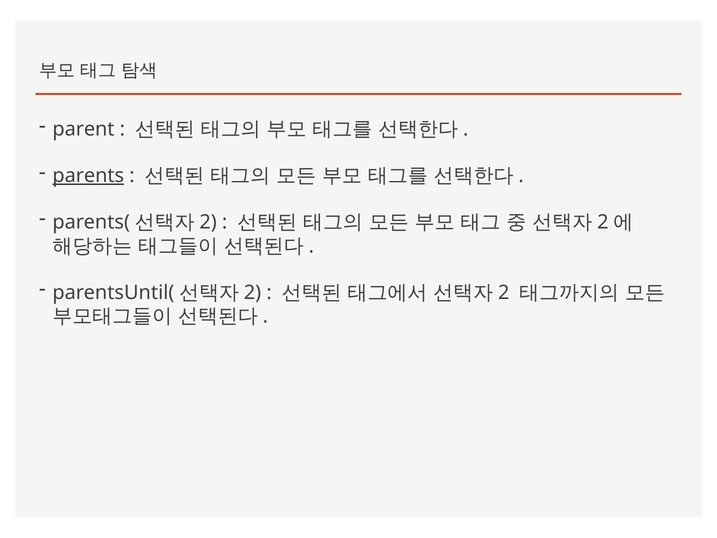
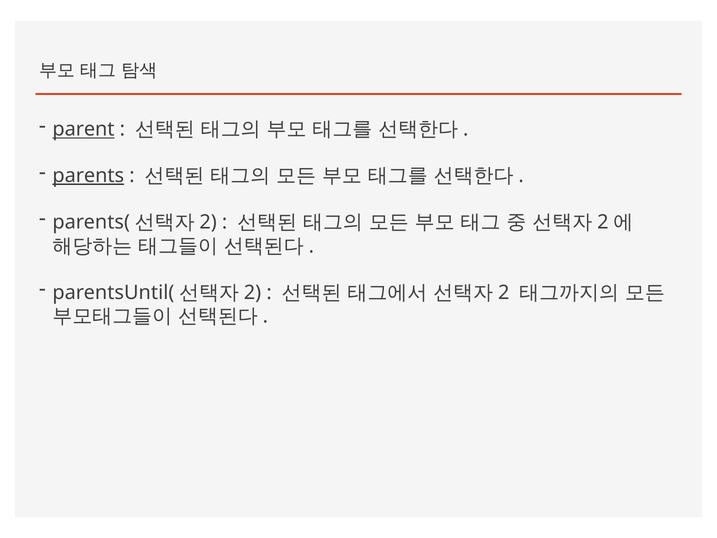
parent underline: none -> present (84, 129)
